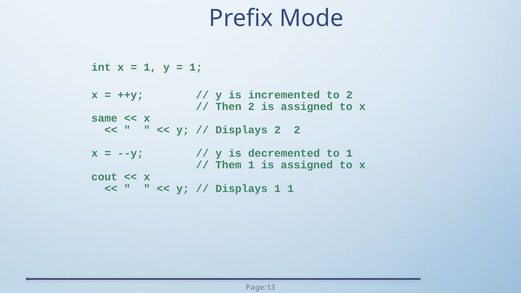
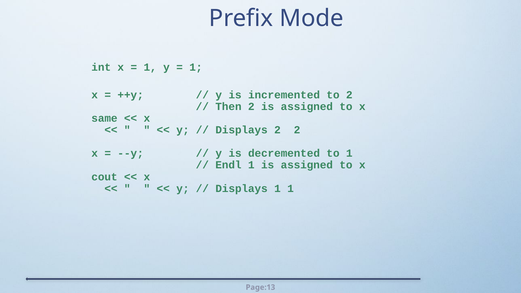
Them: Them -> Endl (228, 165)
